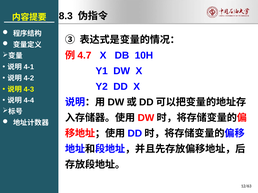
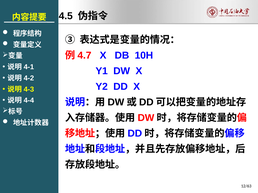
8.3: 8.3 -> 4.5 (66, 16)
